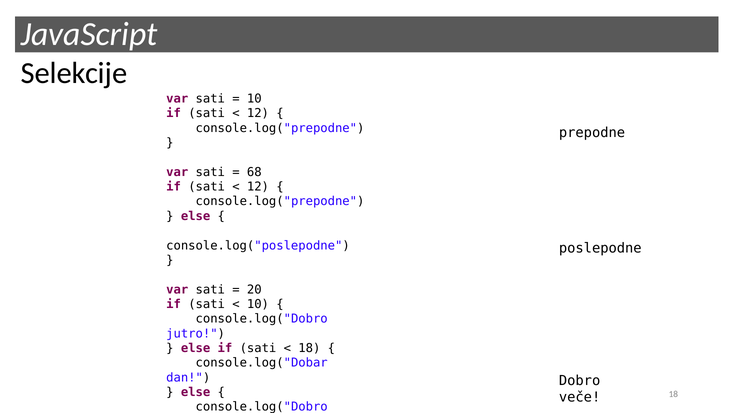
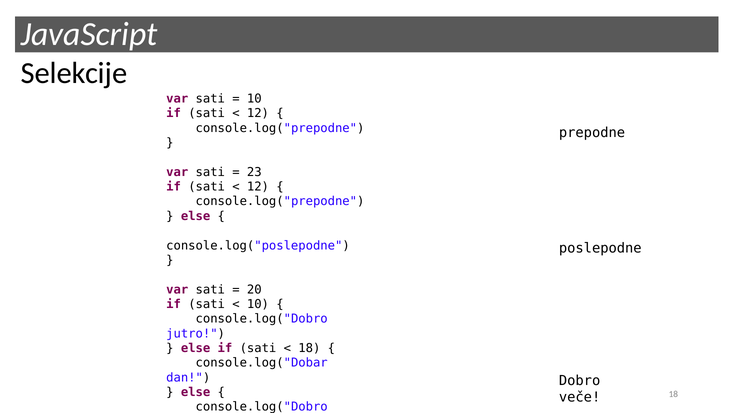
68: 68 -> 23 (254, 172)
